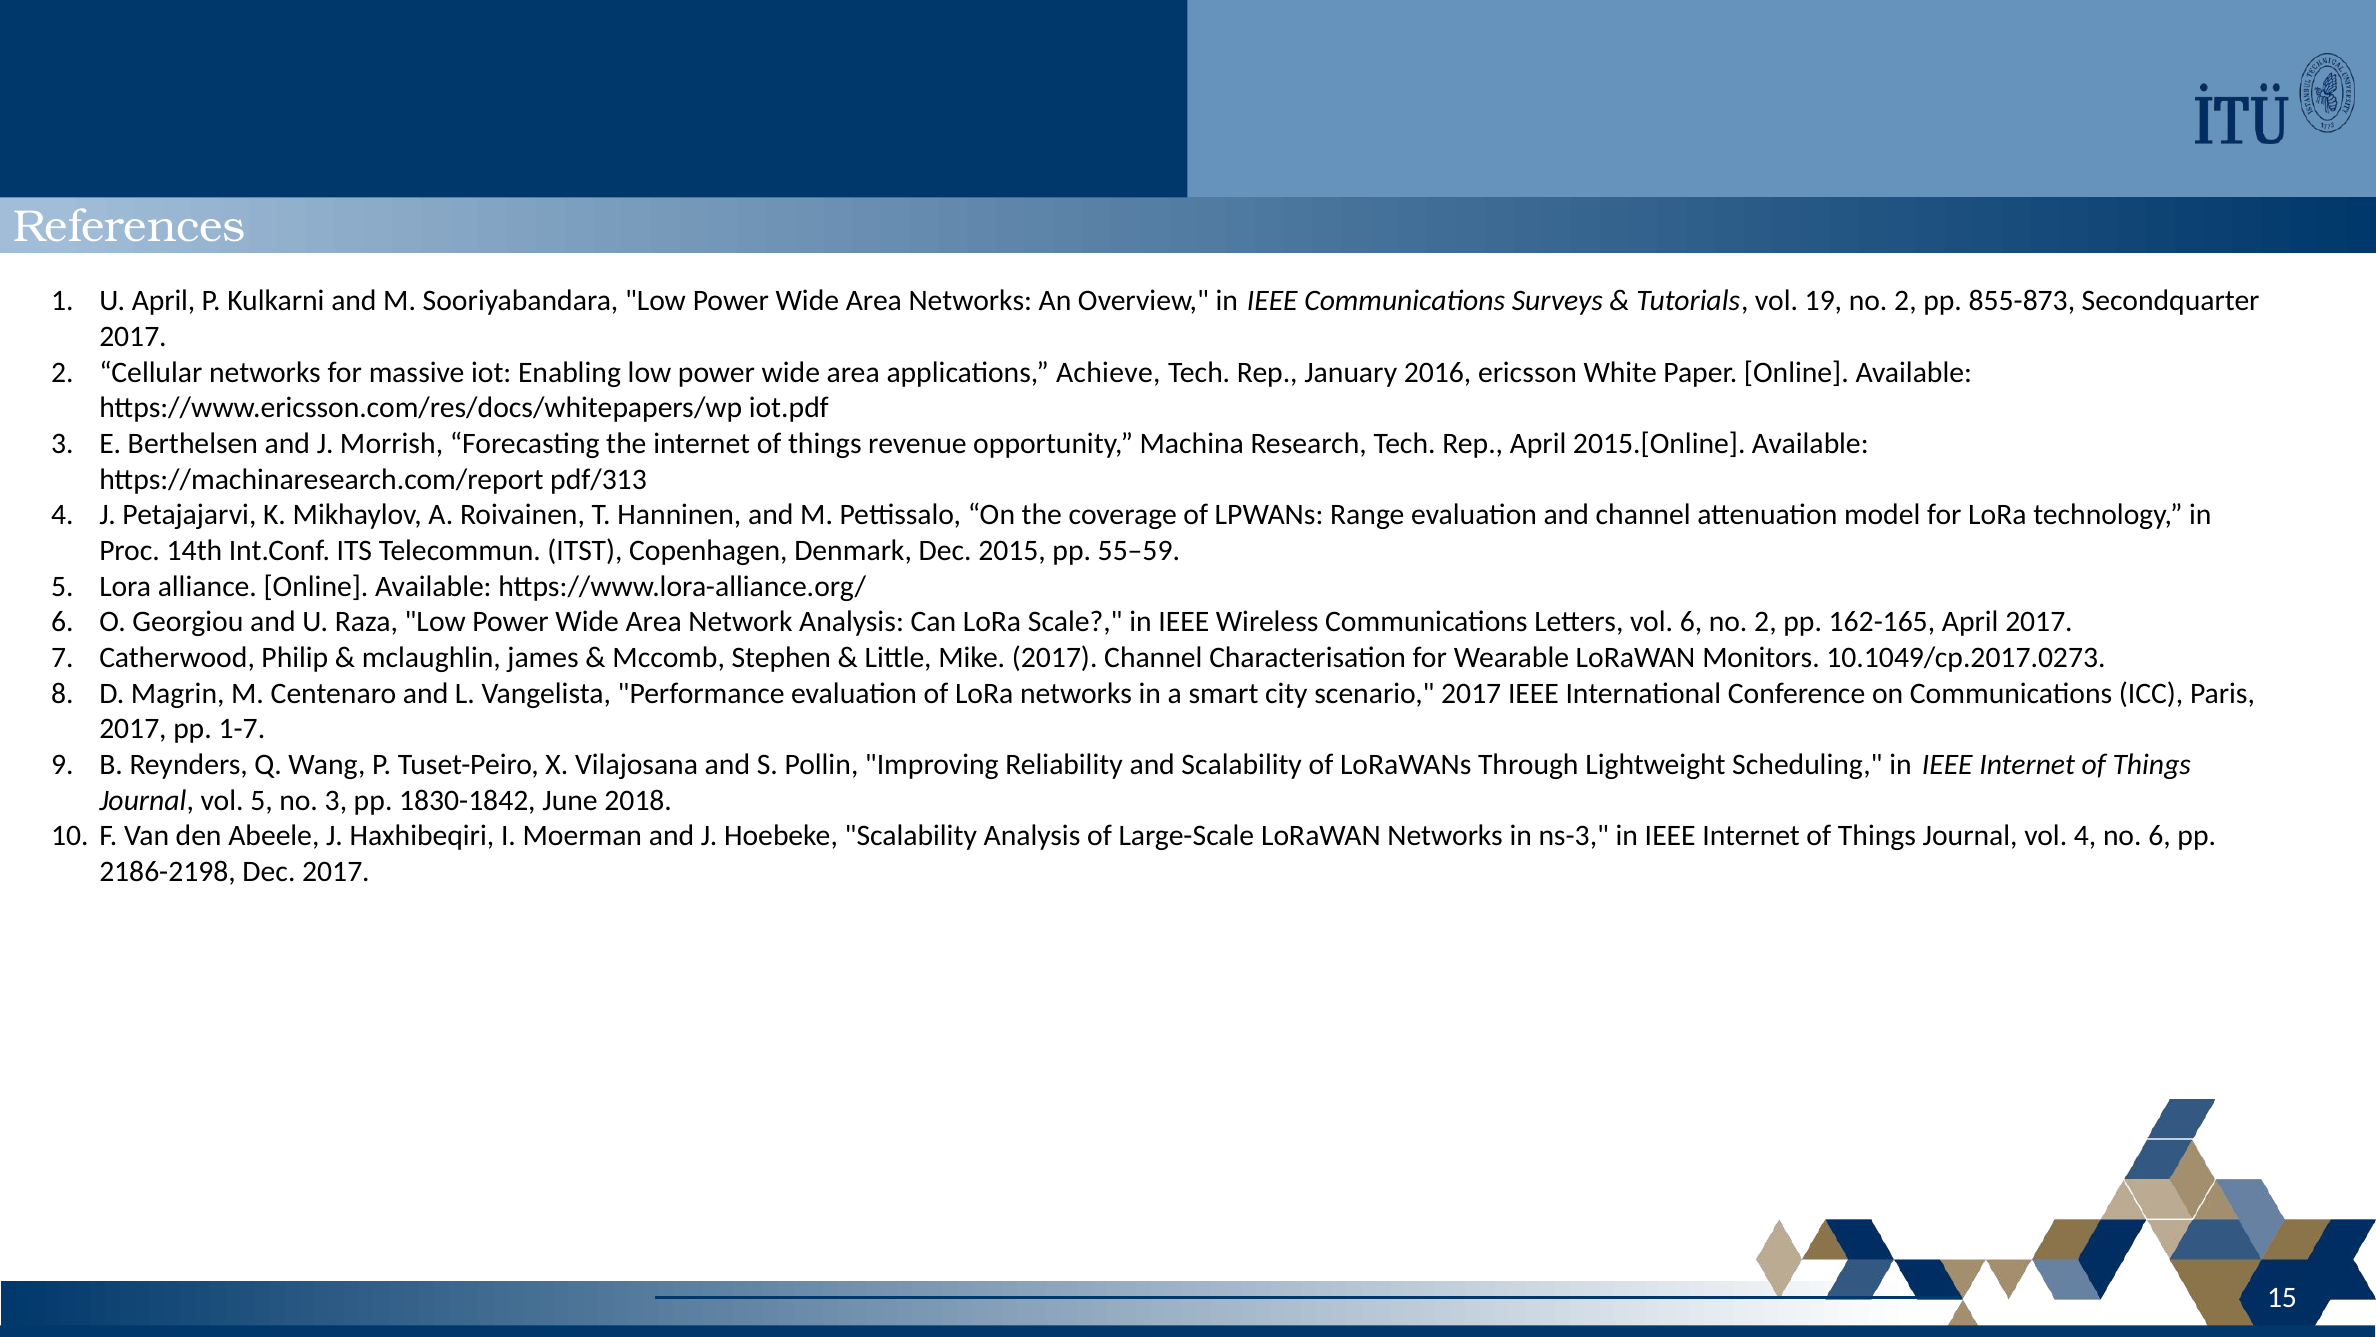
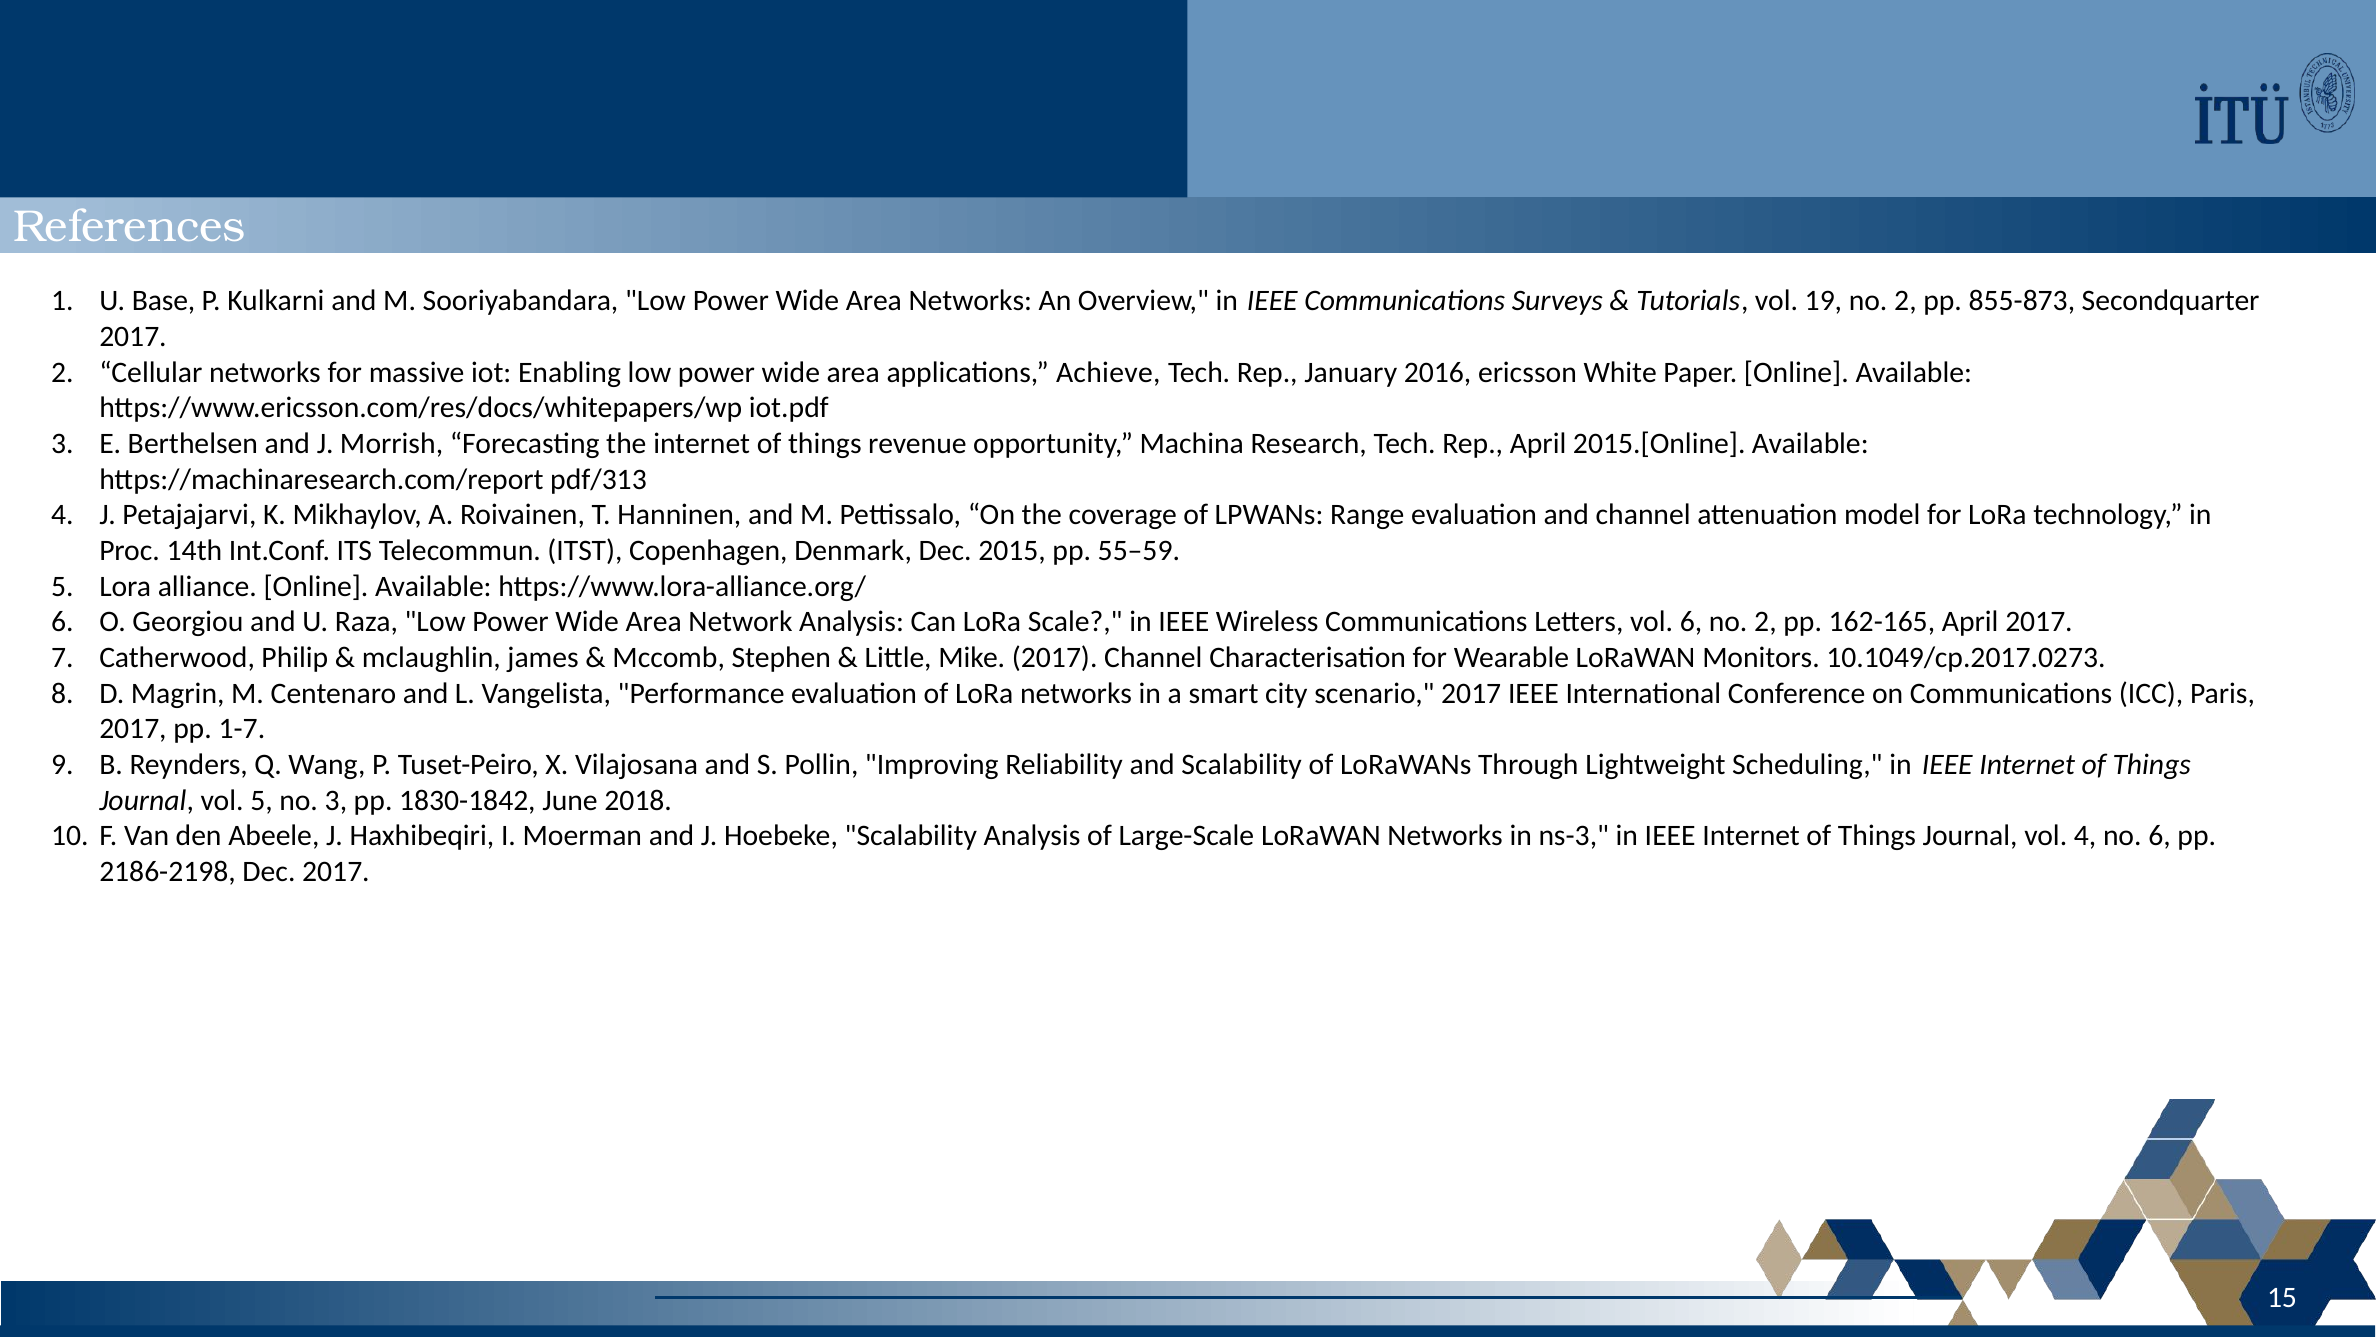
U April: April -> Base (164, 301)
